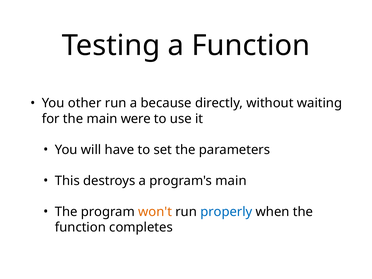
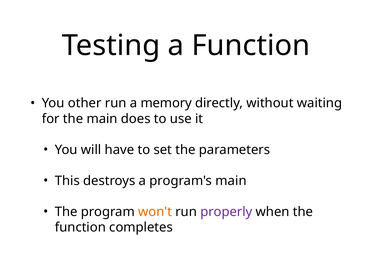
because: because -> memory (166, 103)
were: were -> does (136, 119)
properly colour: blue -> purple (226, 212)
